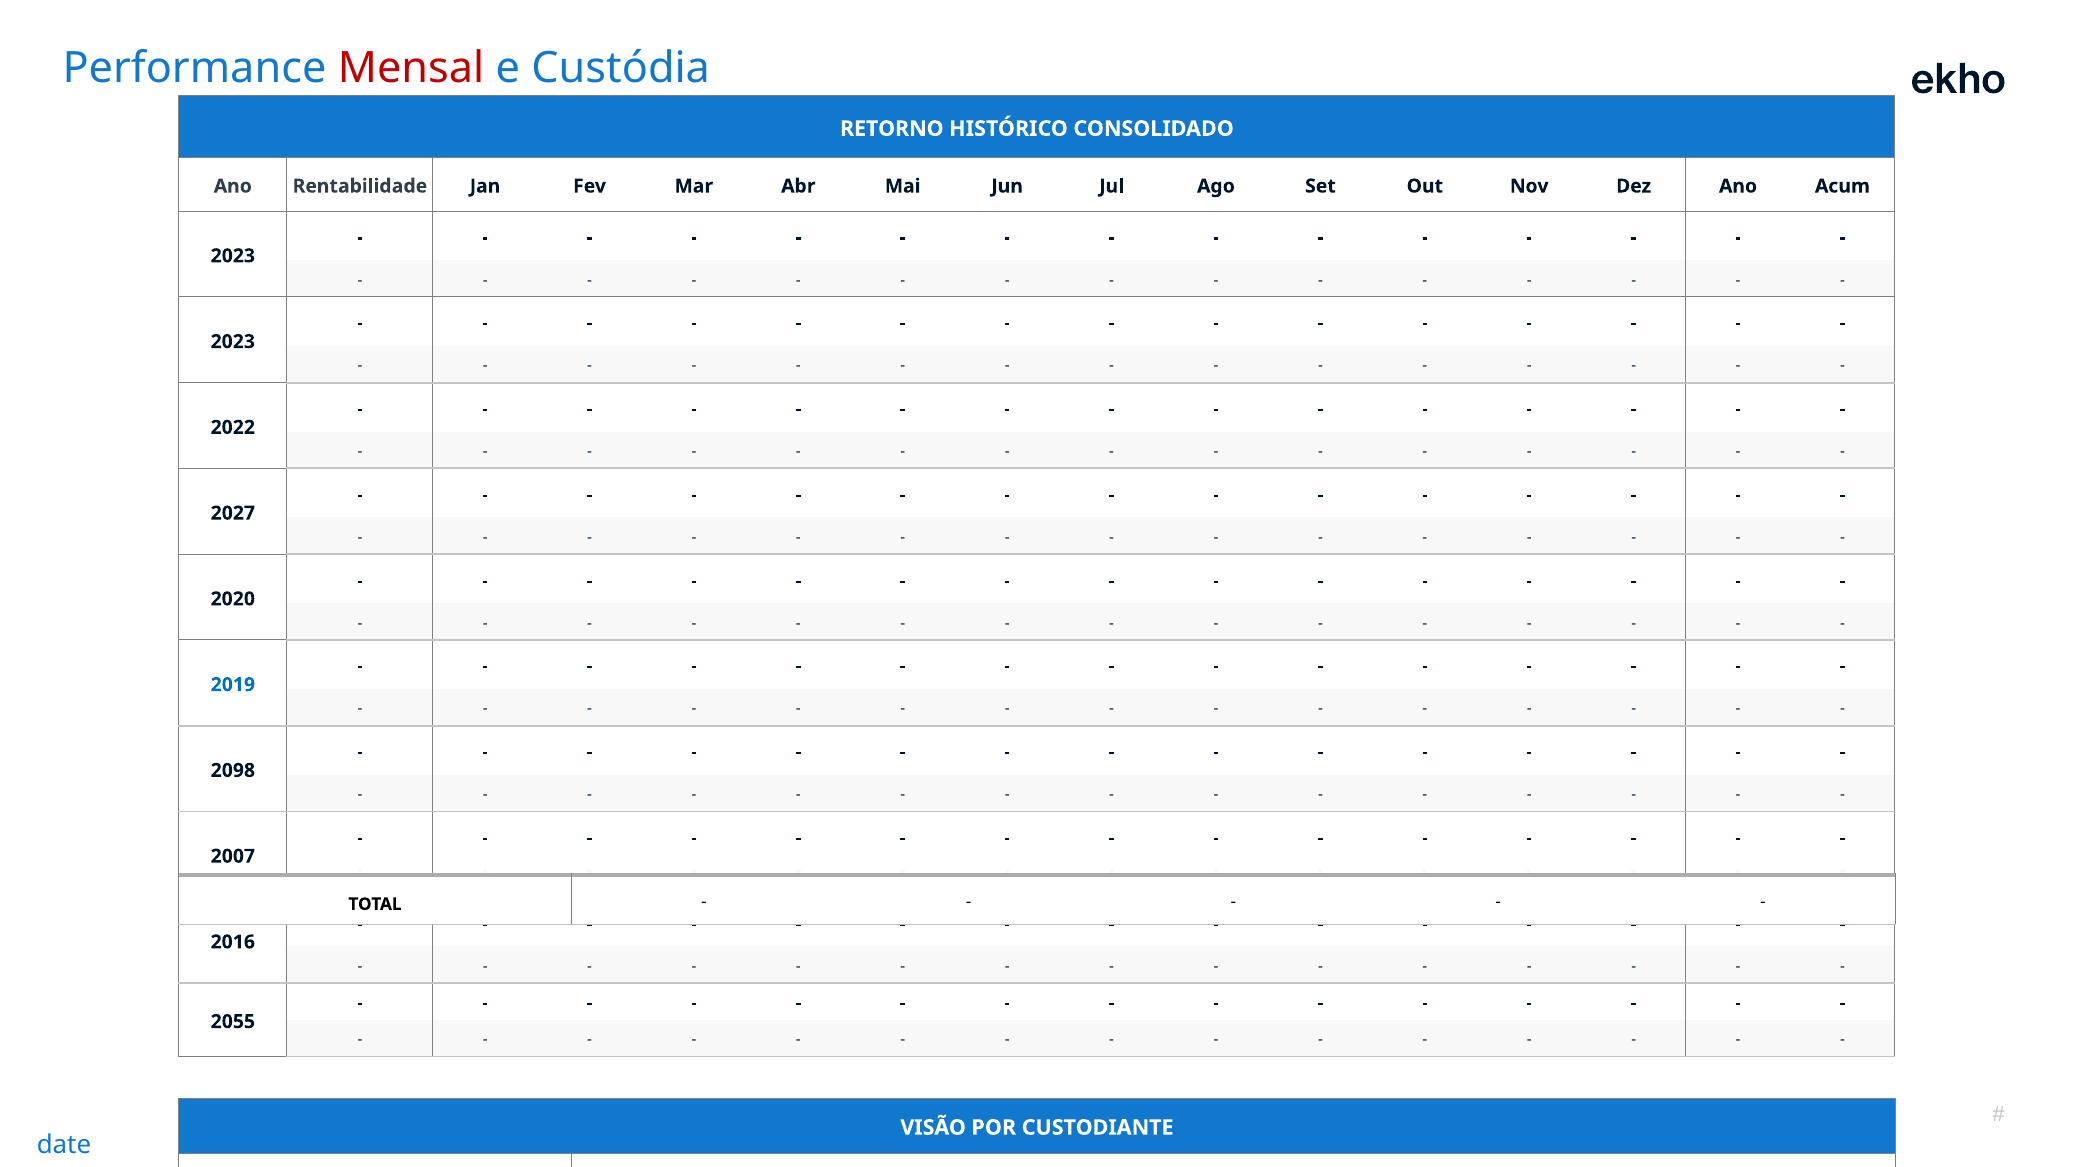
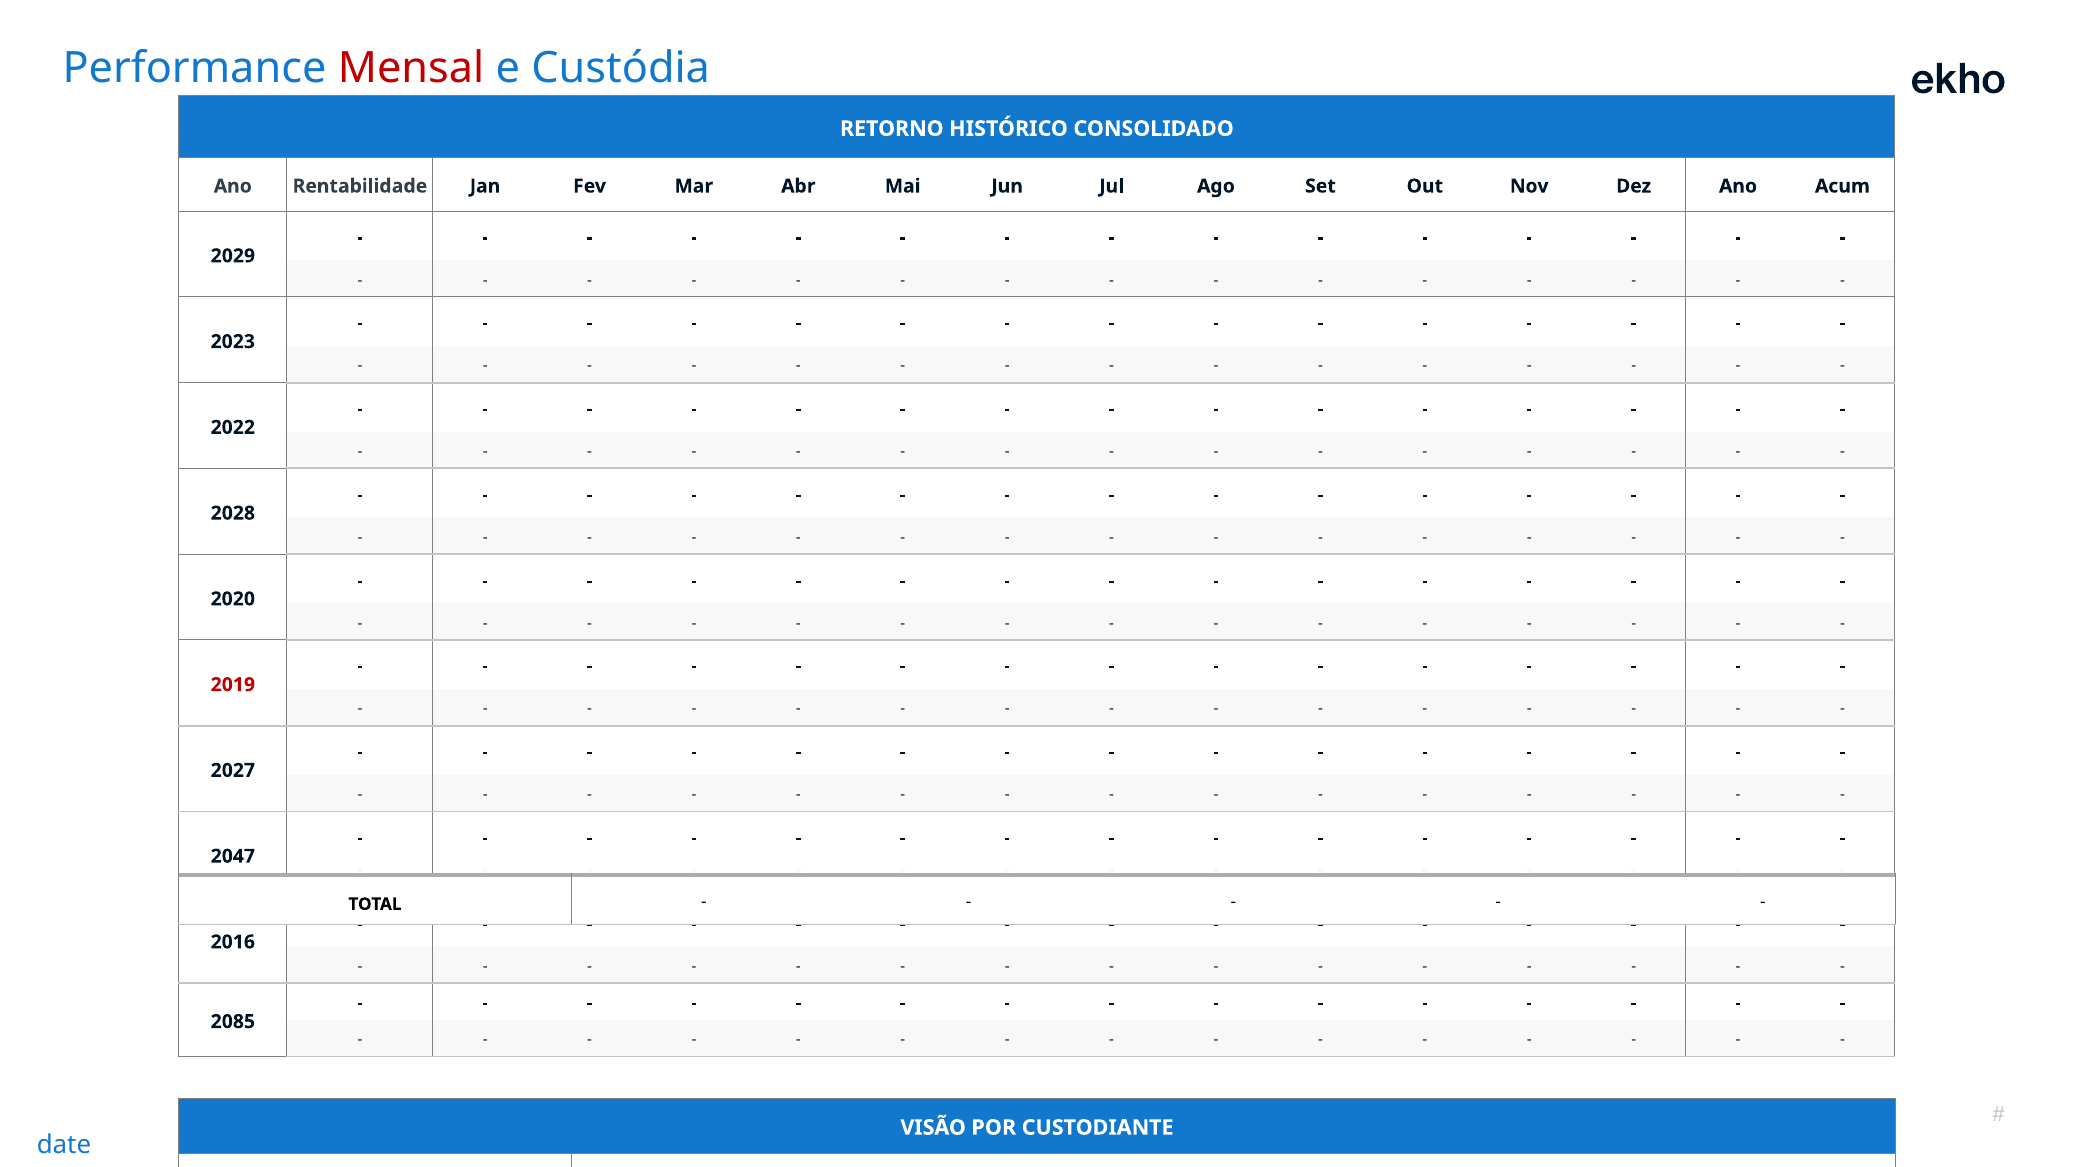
2023: 2023 -> 2029 (233, 256)
2027: 2027 -> 2028 (233, 513)
2019 colour: blue -> red (233, 684)
2098: 2098 -> 2027 (233, 770)
2007: 2007 -> 2047 (233, 856)
2055: 2055 -> 2085 (233, 1021)
